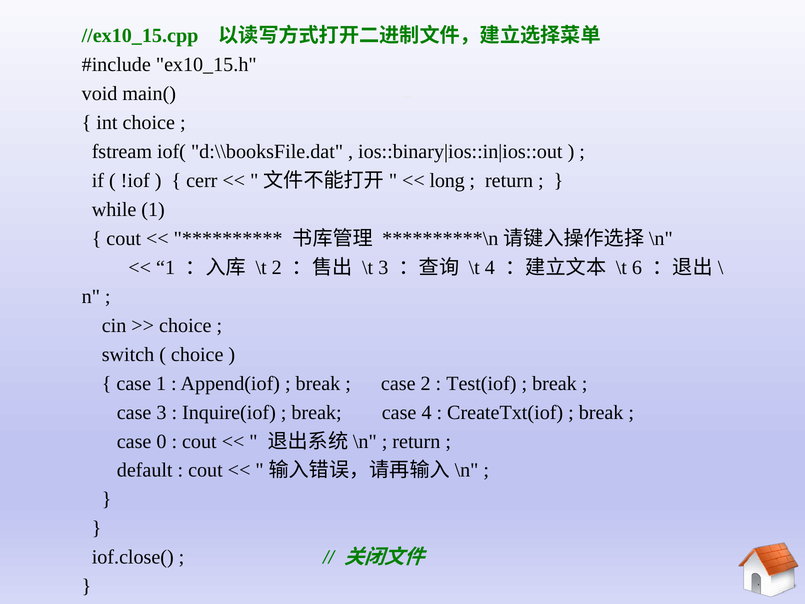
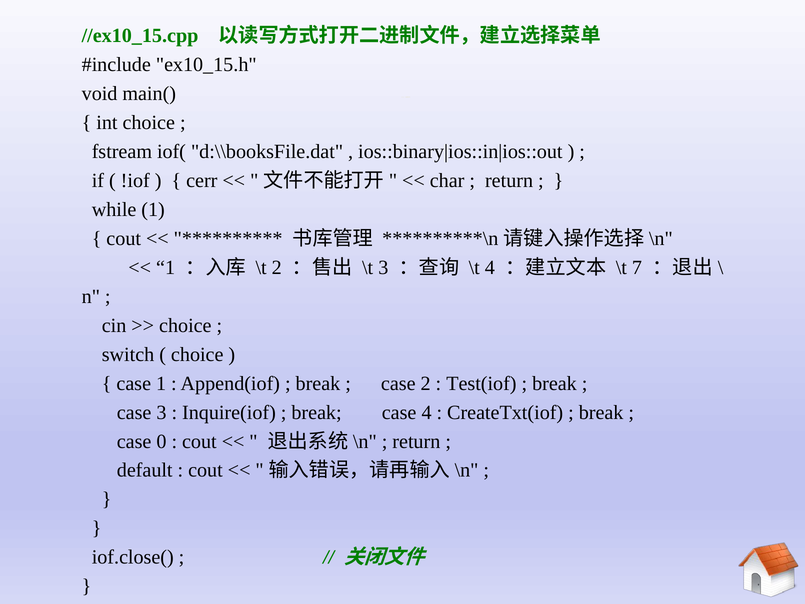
long: long -> char (447, 180)
6: 6 -> 7 (637, 267)
